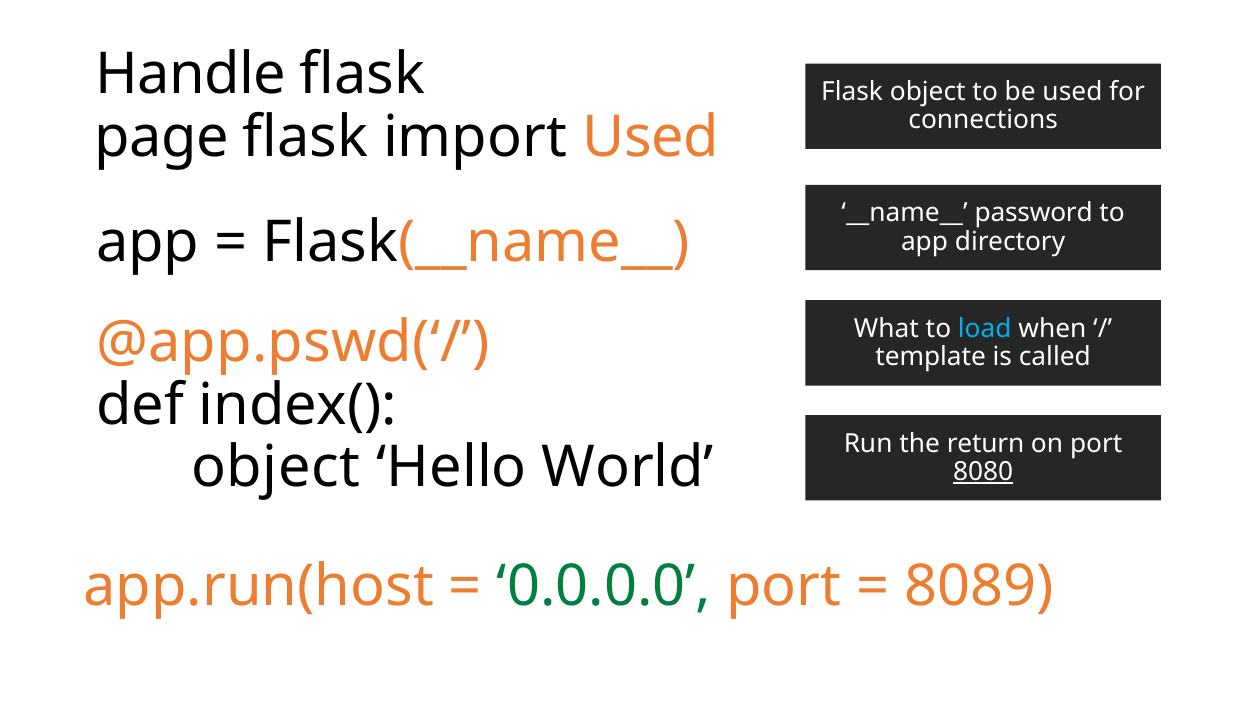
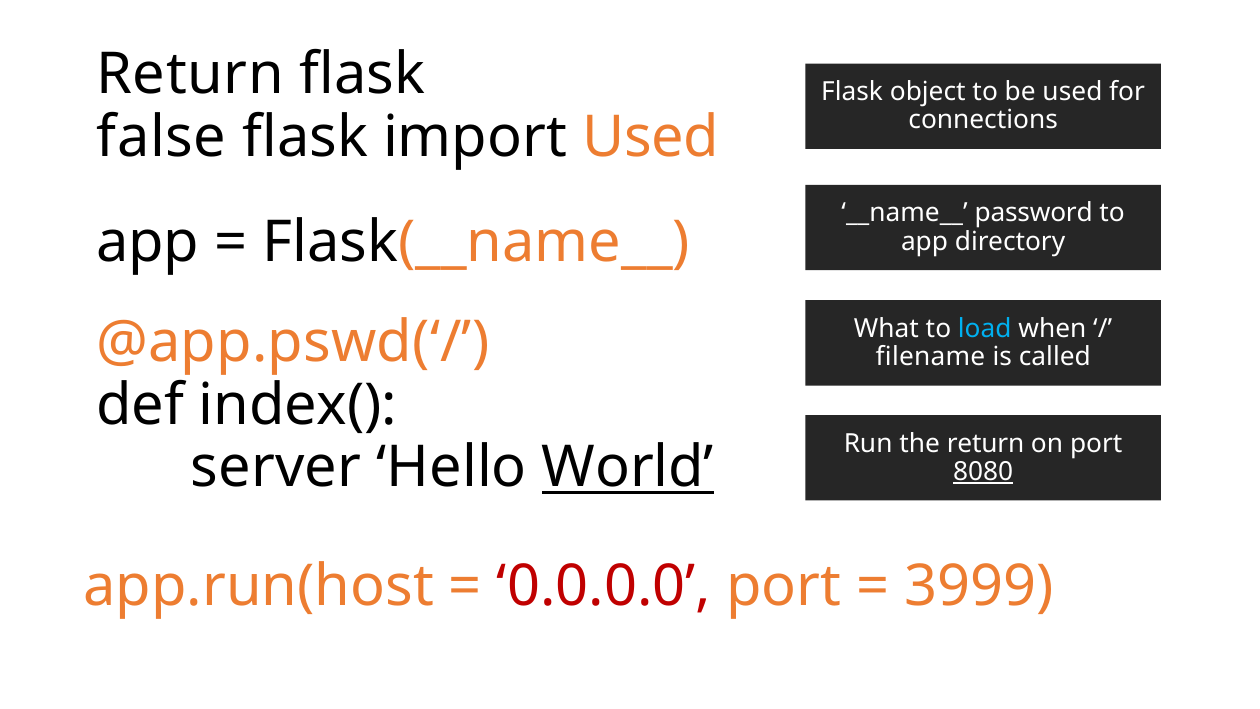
Handle: Handle -> Return (190, 75)
page: page -> false (161, 137)
template: template -> filename (930, 357)
object: object -> server (276, 467)
World underline: none -> present (628, 467)
0.0.0.0 colour: green -> red (604, 587)
8089: 8089 -> 3999 (979, 587)
